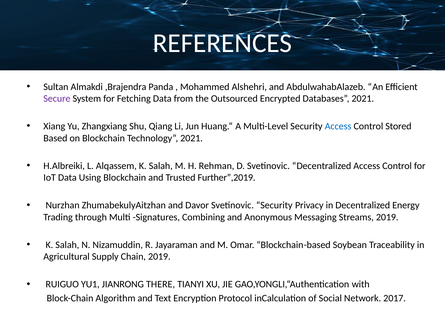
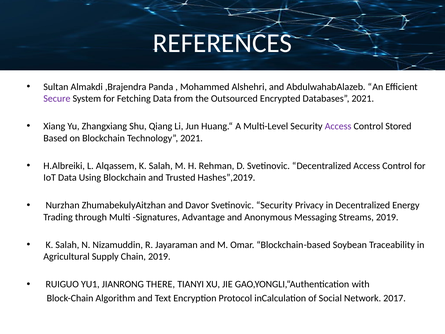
Access colour: blue -> purple (338, 126)
Further”,2019: Further”,2019 -> Hashes”,2019 (226, 178)
Combining: Combining -> Advantage (204, 217)
